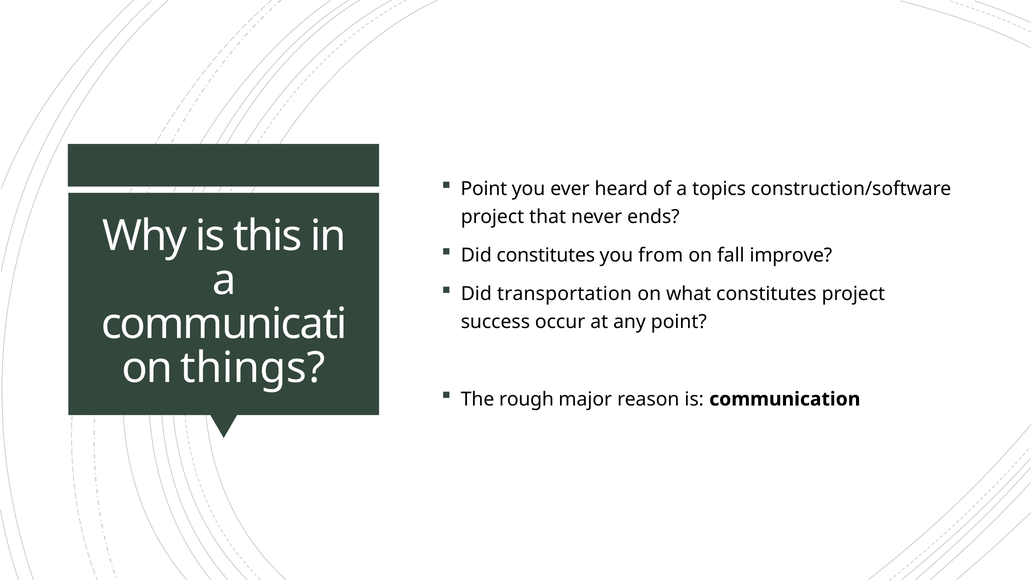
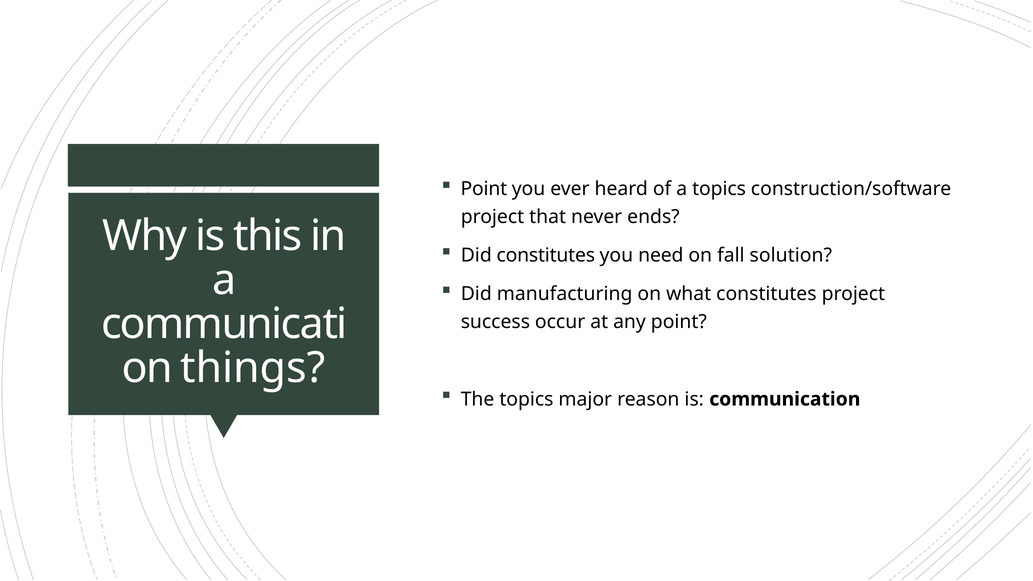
from: from -> need (661, 255)
improve: improve -> solution (791, 255)
transportation: transportation -> manufacturing (565, 294)
The rough: rough -> topics (526, 399)
